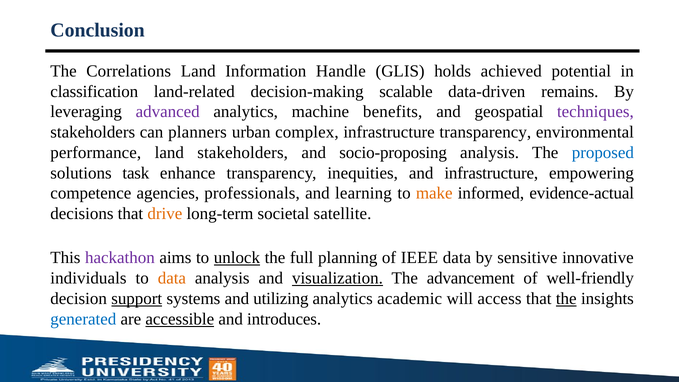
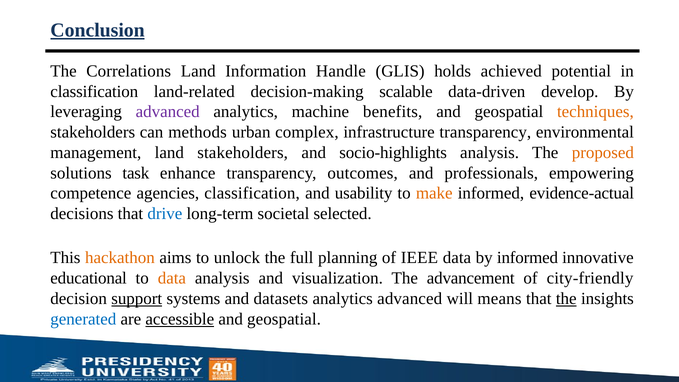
Conclusion underline: none -> present (98, 30)
remains: remains -> develop (570, 91)
techniques colour: purple -> orange (595, 112)
planners: planners -> methods (198, 132)
performance: performance -> management (96, 153)
socio-proposing: socio-proposing -> socio-highlights (393, 153)
proposed colour: blue -> orange (603, 153)
inequities: inequities -> outcomes (363, 173)
and infrastructure: infrastructure -> professionals (491, 173)
agencies professionals: professionals -> classification (252, 193)
learning: learning -> usability (364, 193)
drive colour: orange -> blue (165, 214)
satellite: satellite -> selected (343, 214)
hackathon colour: purple -> orange (120, 258)
unlock underline: present -> none (237, 258)
by sensitive: sensitive -> informed (528, 258)
individuals: individuals -> educational (89, 278)
visualization underline: present -> none (337, 278)
well-friendly: well-friendly -> city-friendly (590, 278)
utilizing: utilizing -> datasets (281, 299)
analytics academic: academic -> advanced (410, 299)
access: access -> means (499, 299)
introduces: introduces -> geospatial (284, 319)
